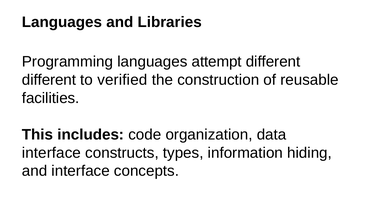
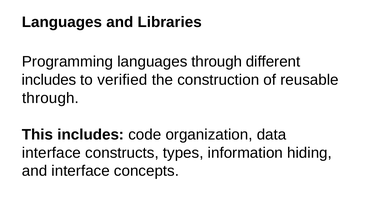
languages attempt: attempt -> through (217, 62)
different: different -> includes (49, 80)
facilities: facilities -> through (51, 98)
